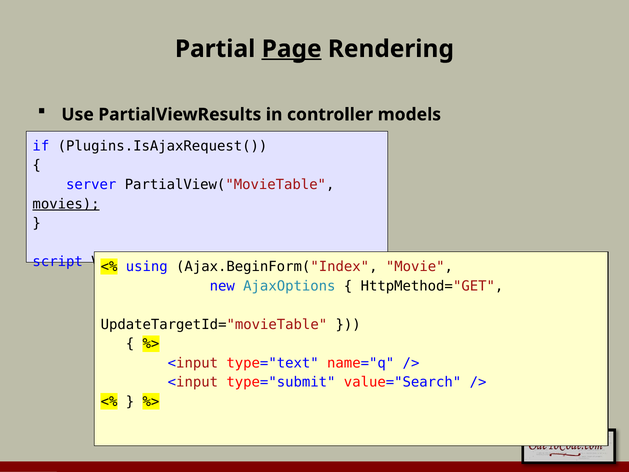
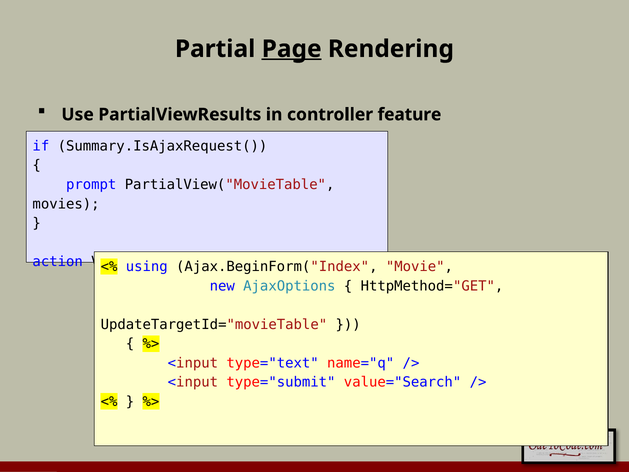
models: models -> feature (409, 114)
Plugins.IsAjaxRequest(: Plugins.IsAjaxRequest( -> Summary.IsAjaxRequest( (163, 146)
server: server -> prompt (91, 185)
movies underline: present -> none (66, 204)
script: script -> action (58, 262)
